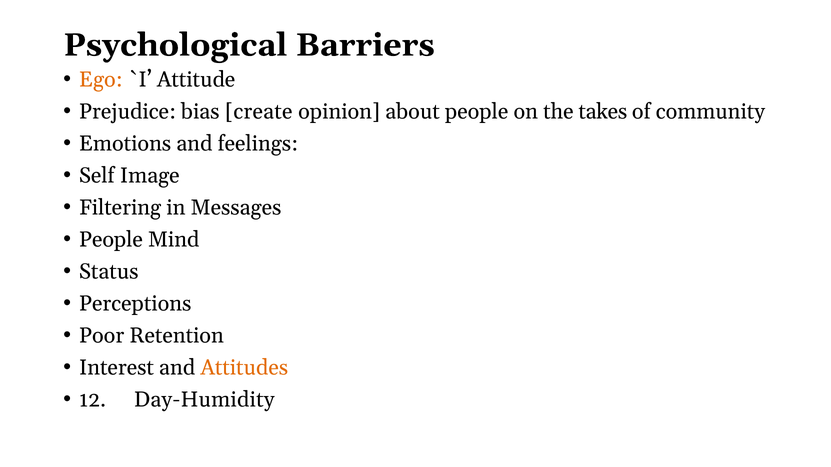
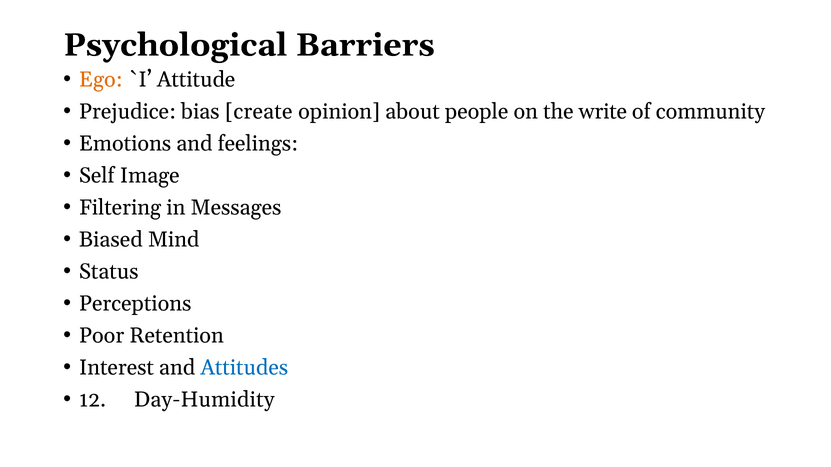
takes: takes -> write (603, 112)
People: People -> Biased (111, 240)
Attitudes colour: orange -> blue (244, 368)
